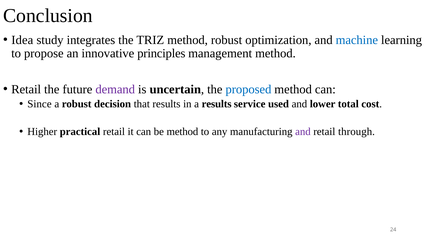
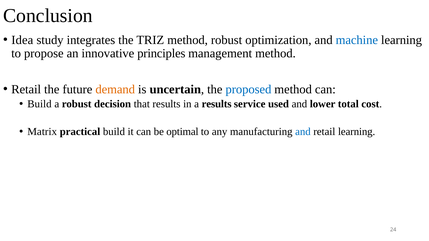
demand colour: purple -> orange (115, 89)
Since: Since -> Build (39, 104)
Higher: Higher -> Matrix (42, 132)
practical retail: retail -> build (114, 132)
be method: method -> optimal (182, 132)
and colour: purple -> blue (303, 132)
retail through: through -> learning (357, 132)
